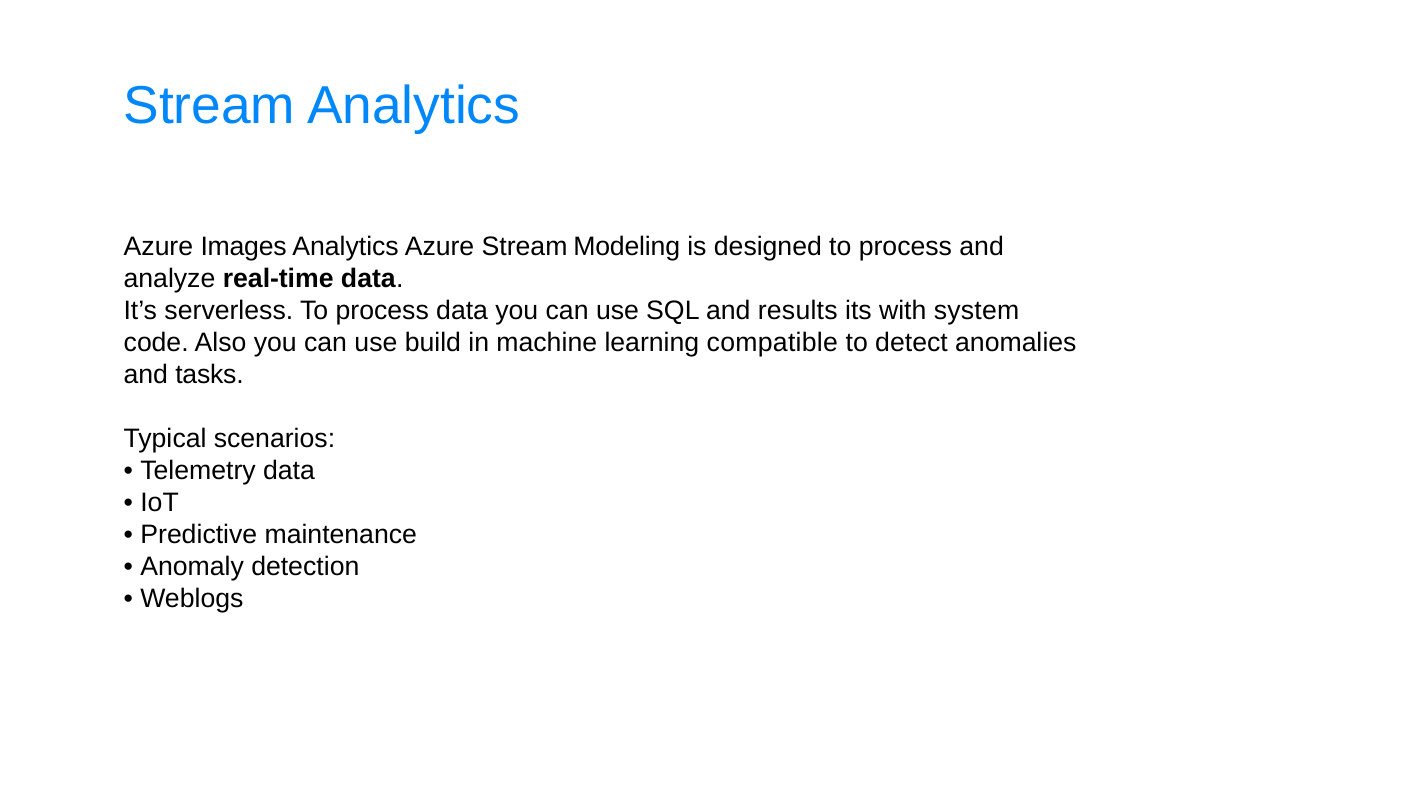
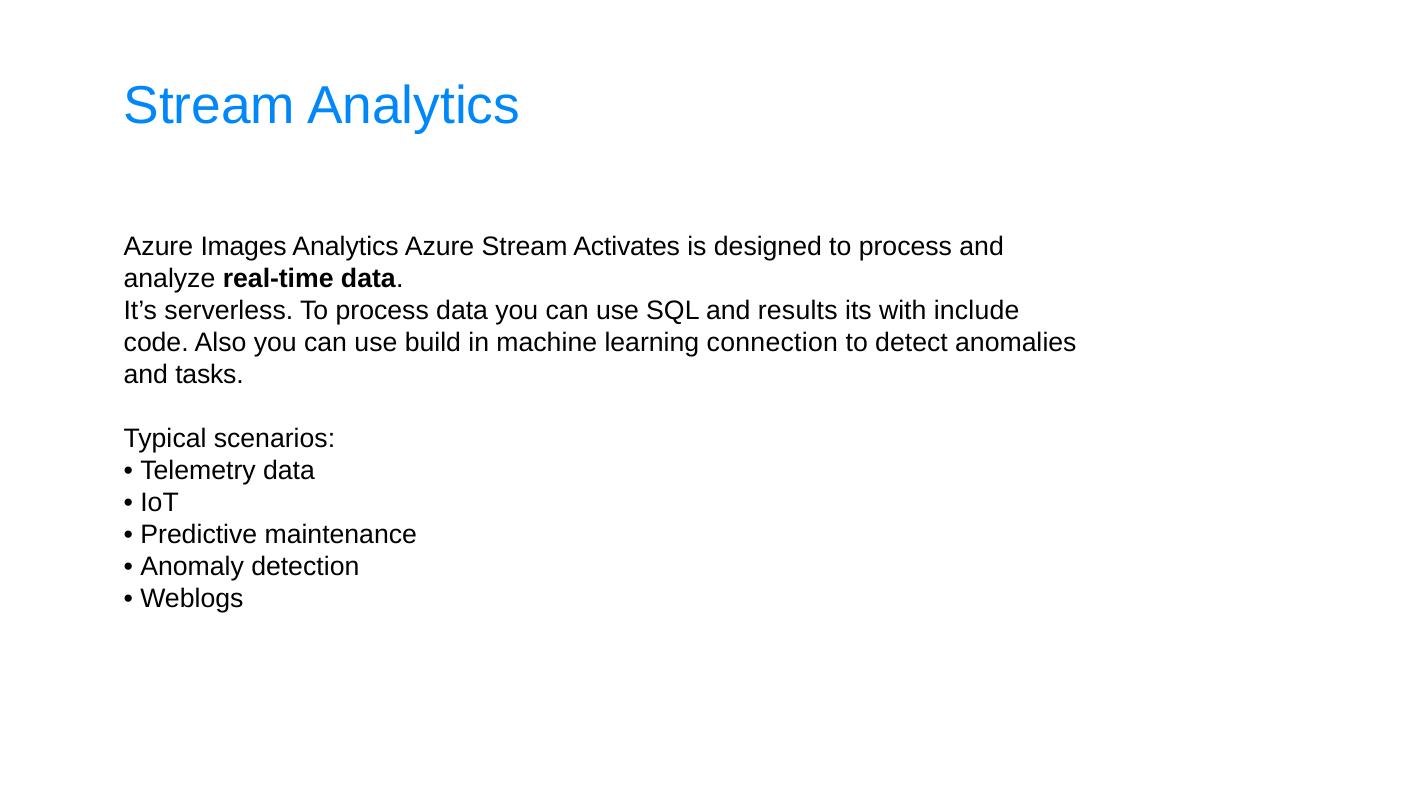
Modeling: Modeling -> Activates (627, 247)
system: system -> include (977, 311)
compatible: compatible -> connection (772, 342)
